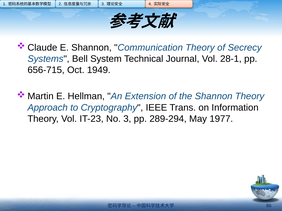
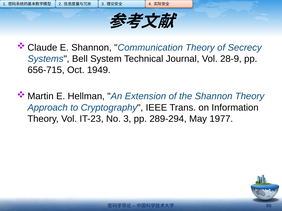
28-1: 28-1 -> 28-9 (231, 59)
